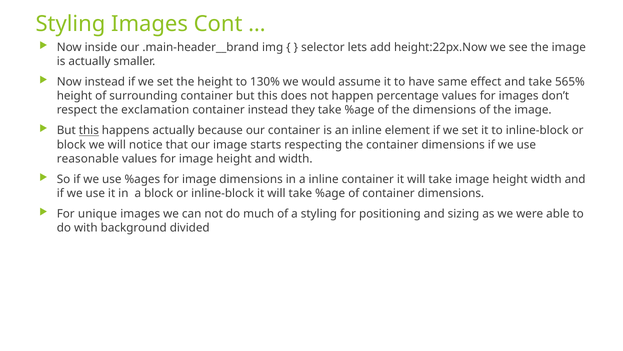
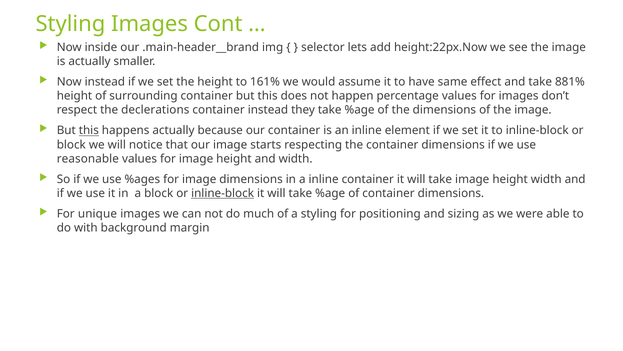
130%: 130% -> 161% (265, 82)
565%: 565% -> 881% (570, 82)
exclamation: exclamation -> declerations (155, 110)
inline-block underline: none -> present (223, 193)
divided: divided -> margin (190, 227)
